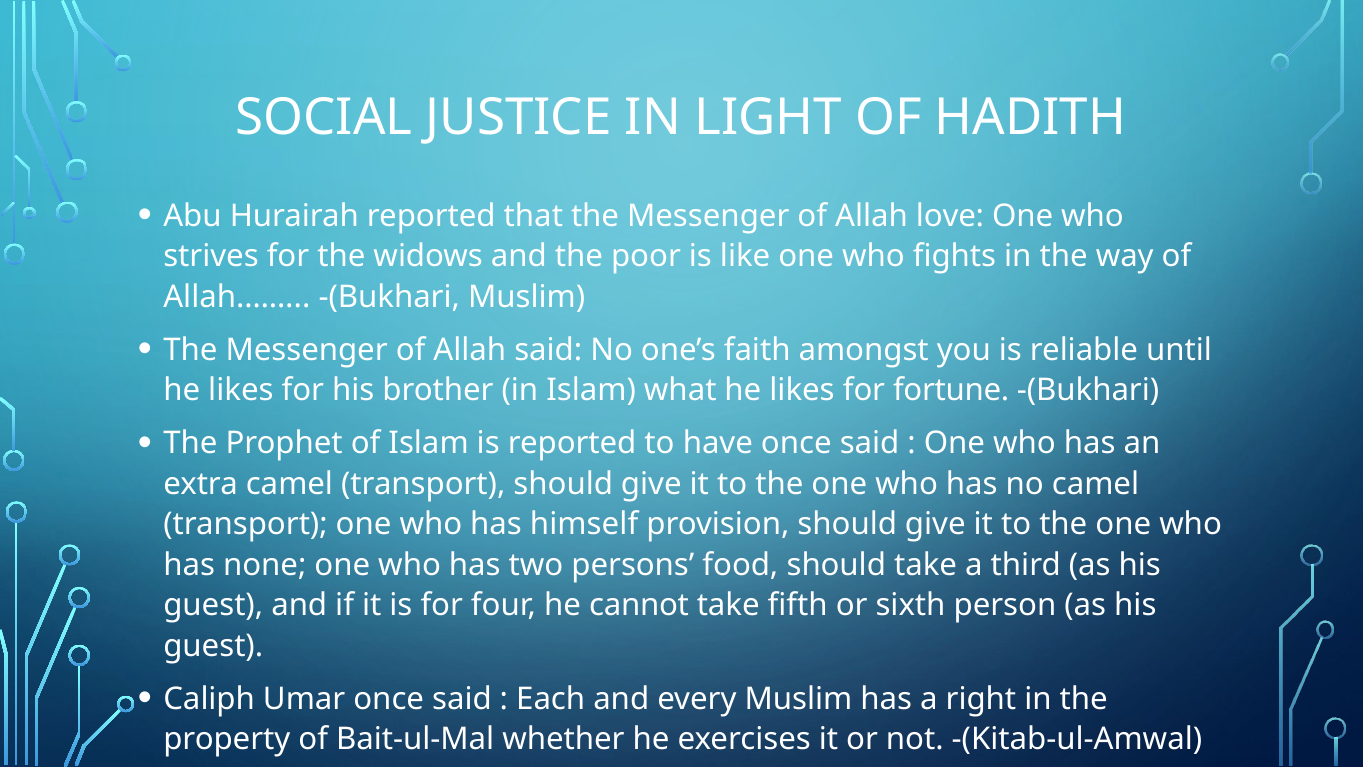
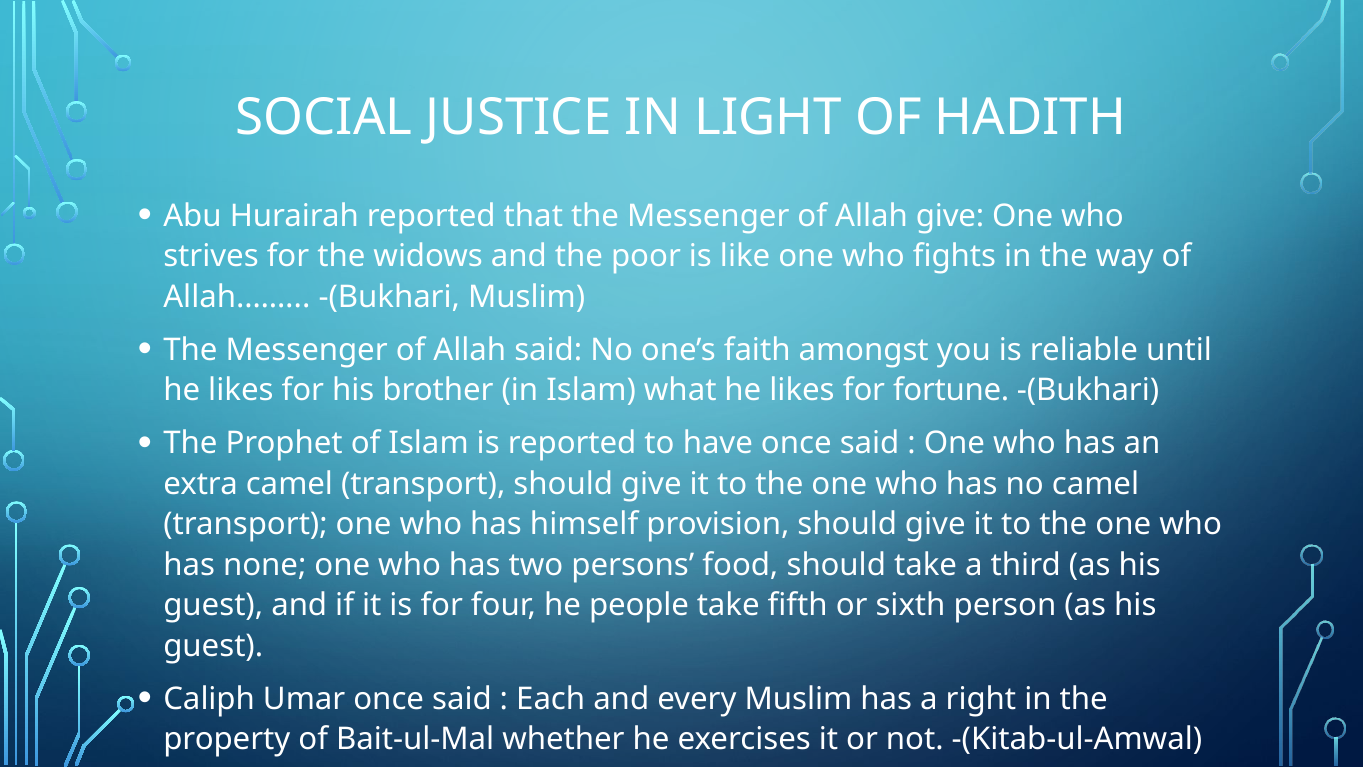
Allah love: love -> give (950, 216)
cannot: cannot -> people (639, 605)
